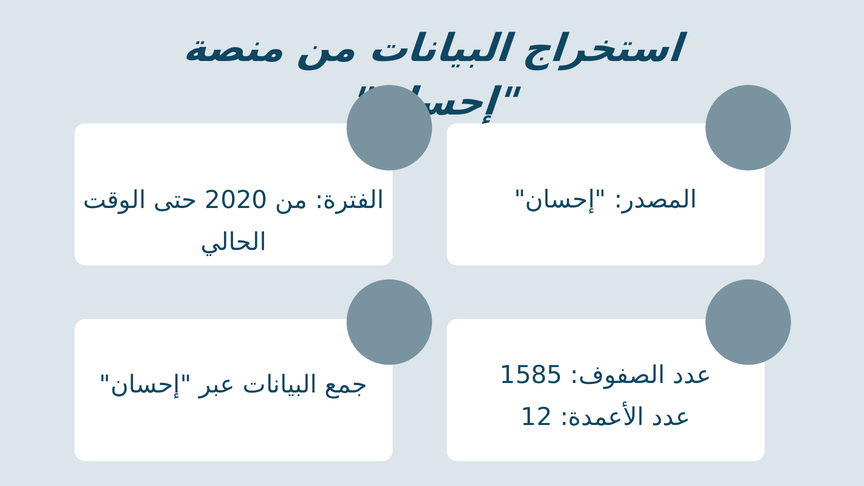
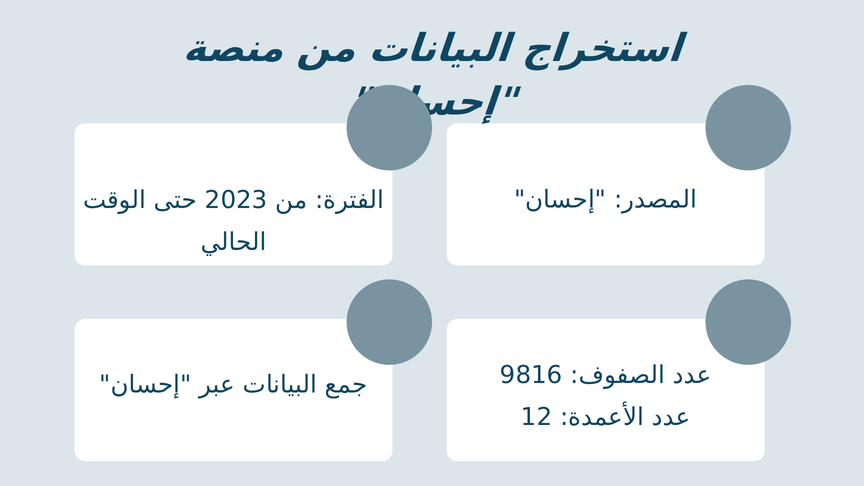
2020: 2020 -> 2023 (236, 200)
1585: 1585 -> 9816 (531, 375)
